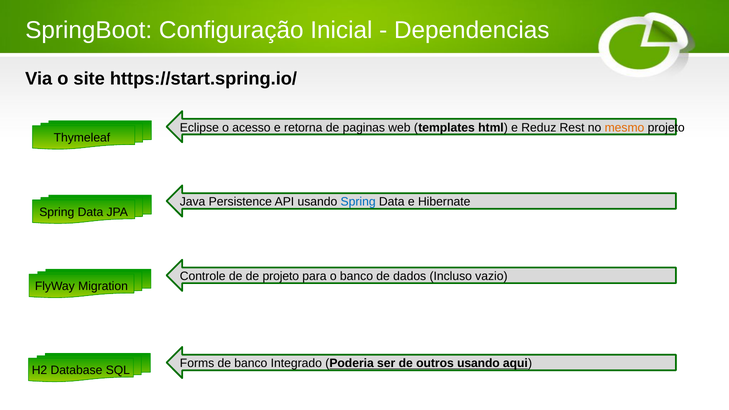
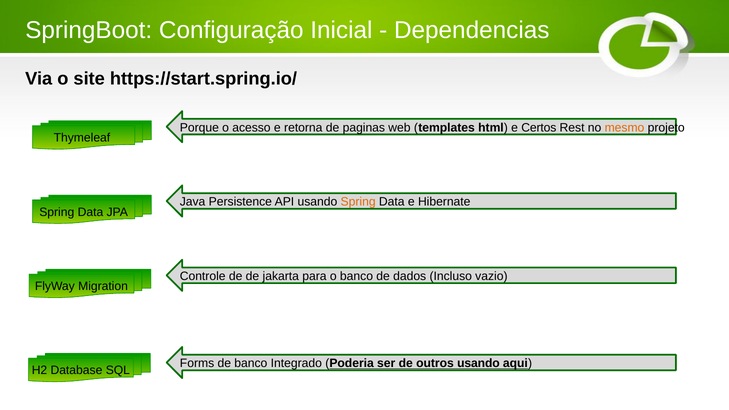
Eclipse: Eclipse -> Porque (199, 128)
Reduz: Reduz -> Certos (539, 128)
Spring colour: blue -> orange (358, 202)
de projeto: projeto -> jakarta (281, 276)
